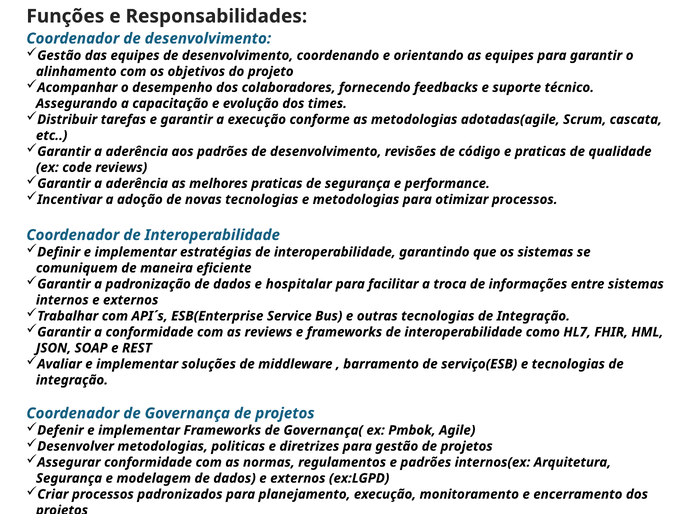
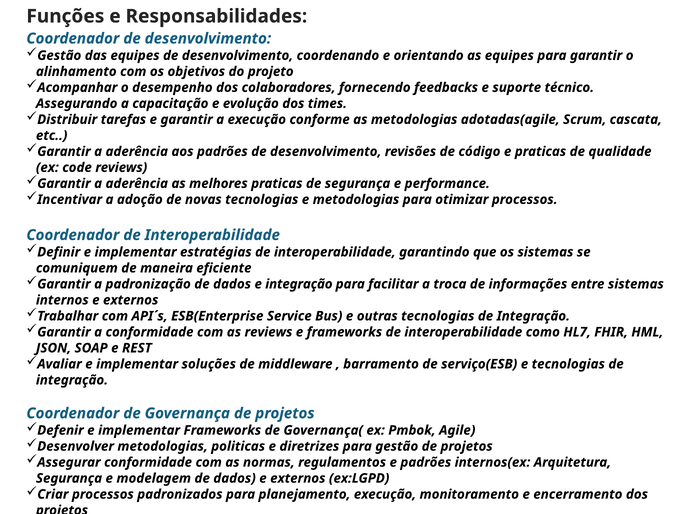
e hospitalar: hospitalar -> integração (299, 284)
